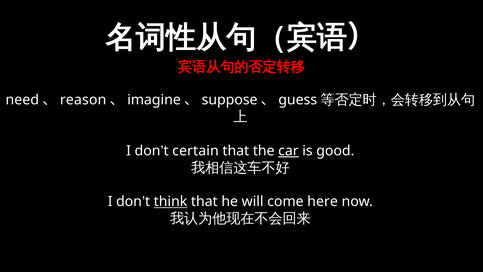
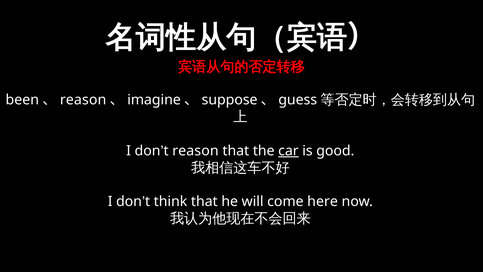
need: need -> been (22, 100)
certain: certain -> reason (195, 151)
think underline: present -> none (171, 201)
